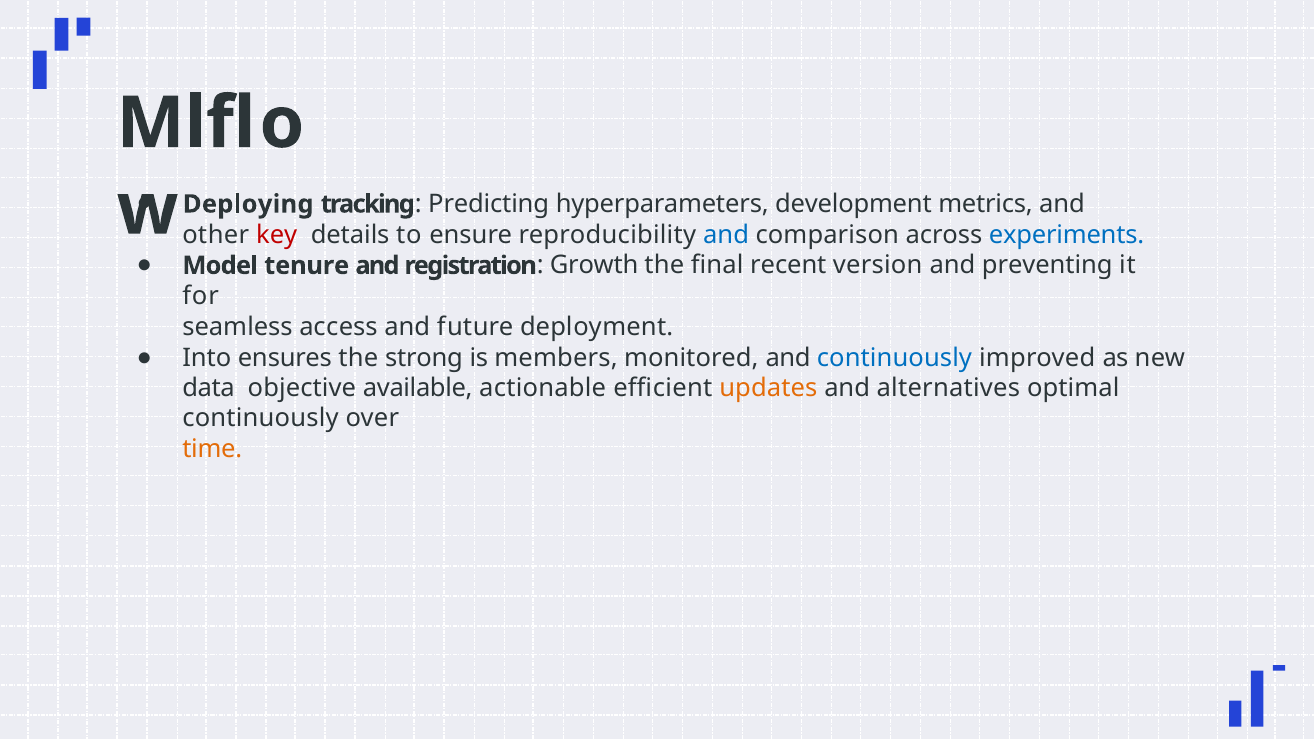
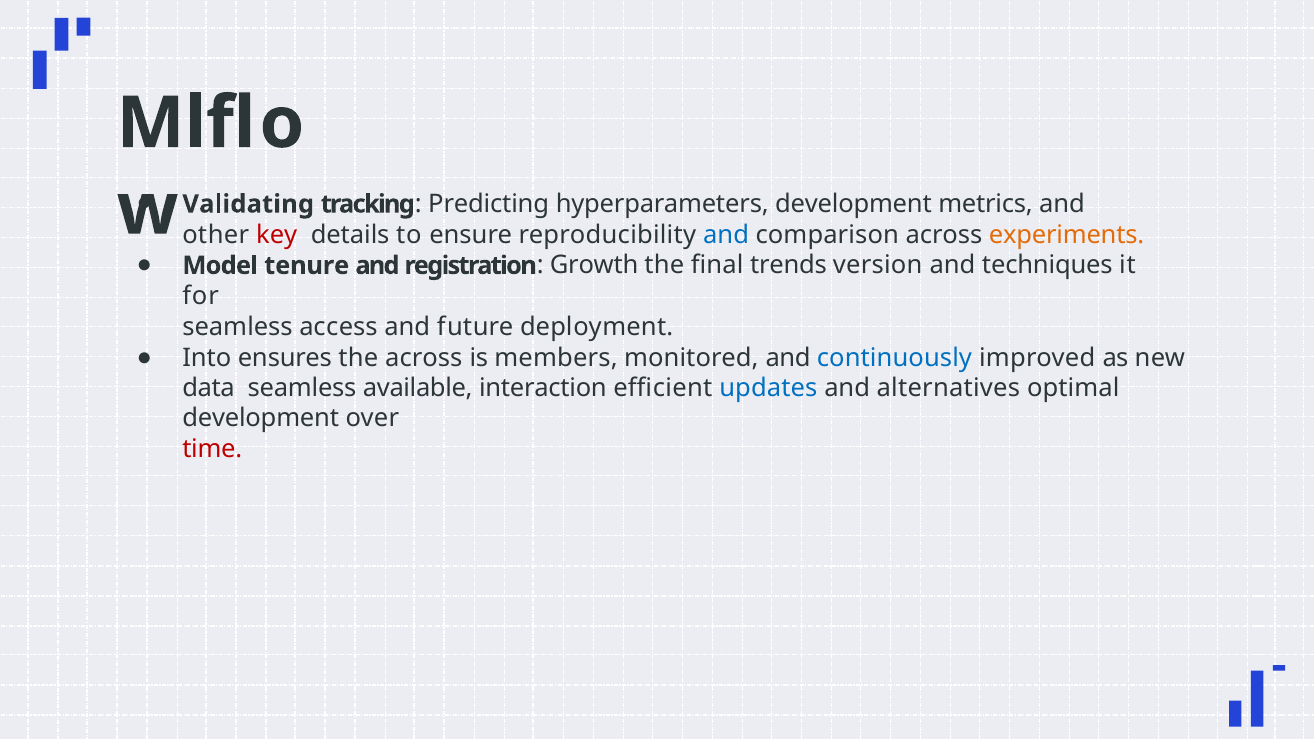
Deploying: Deploying -> Validating (248, 204)
experiments colour: blue -> orange (1067, 235)
recent: recent -> trends (788, 266)
preventing: preventing -> techniques (1047, 266)
the strong: strong -> across (424, 358)
data objective: objective -> seamless (302, 389)
actionable: actionable -> interaction (543, 389)
updates colour: orange -> blue (768, 389)
continuously: continuously -> development (261, 419)
time colour: orange -> red (212, 449)
